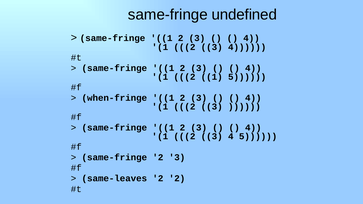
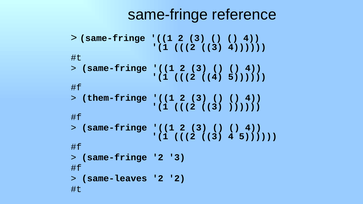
undefined: undefined -> reference (244, 15)
2 1: 1 -> 4 (212, 77)
when-fringe: when-fringe -> them-fringe (114, 98)
